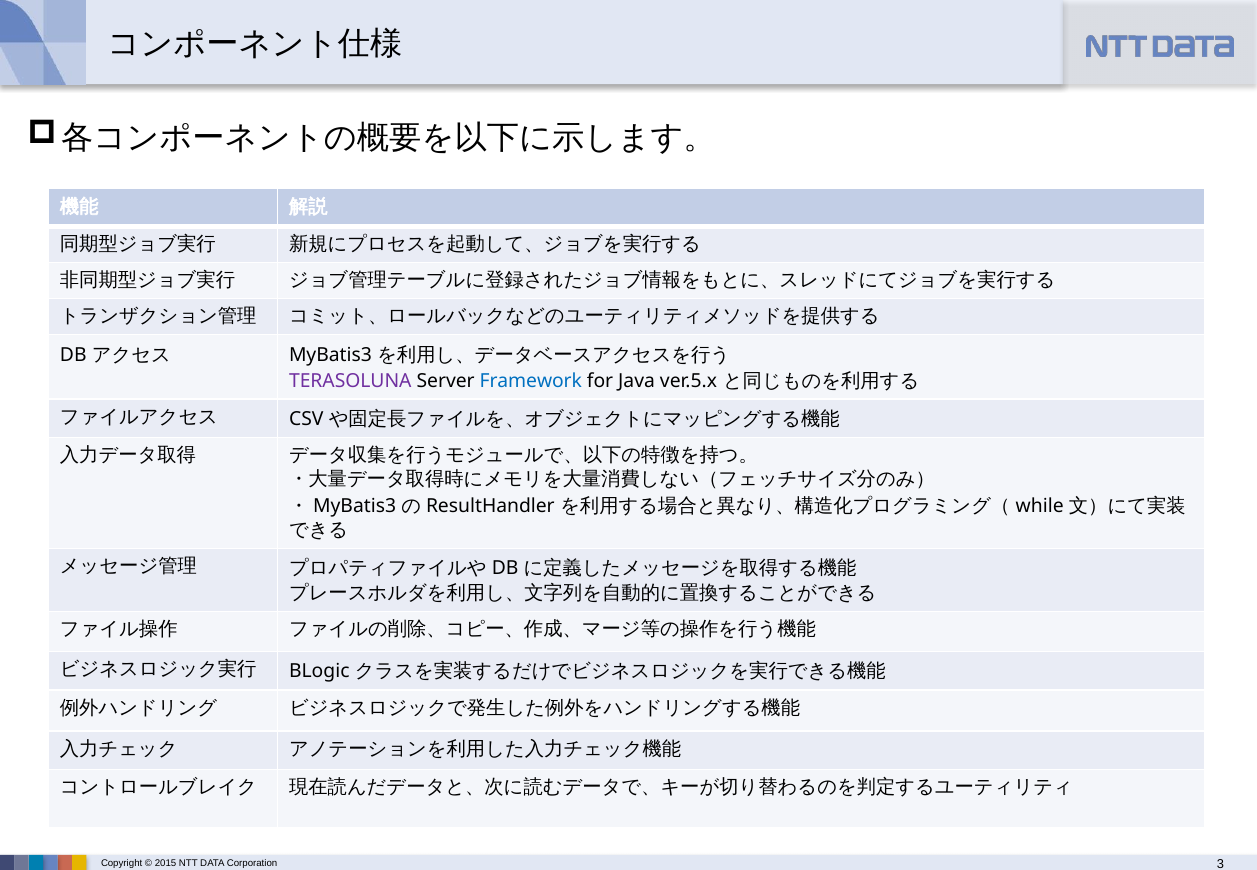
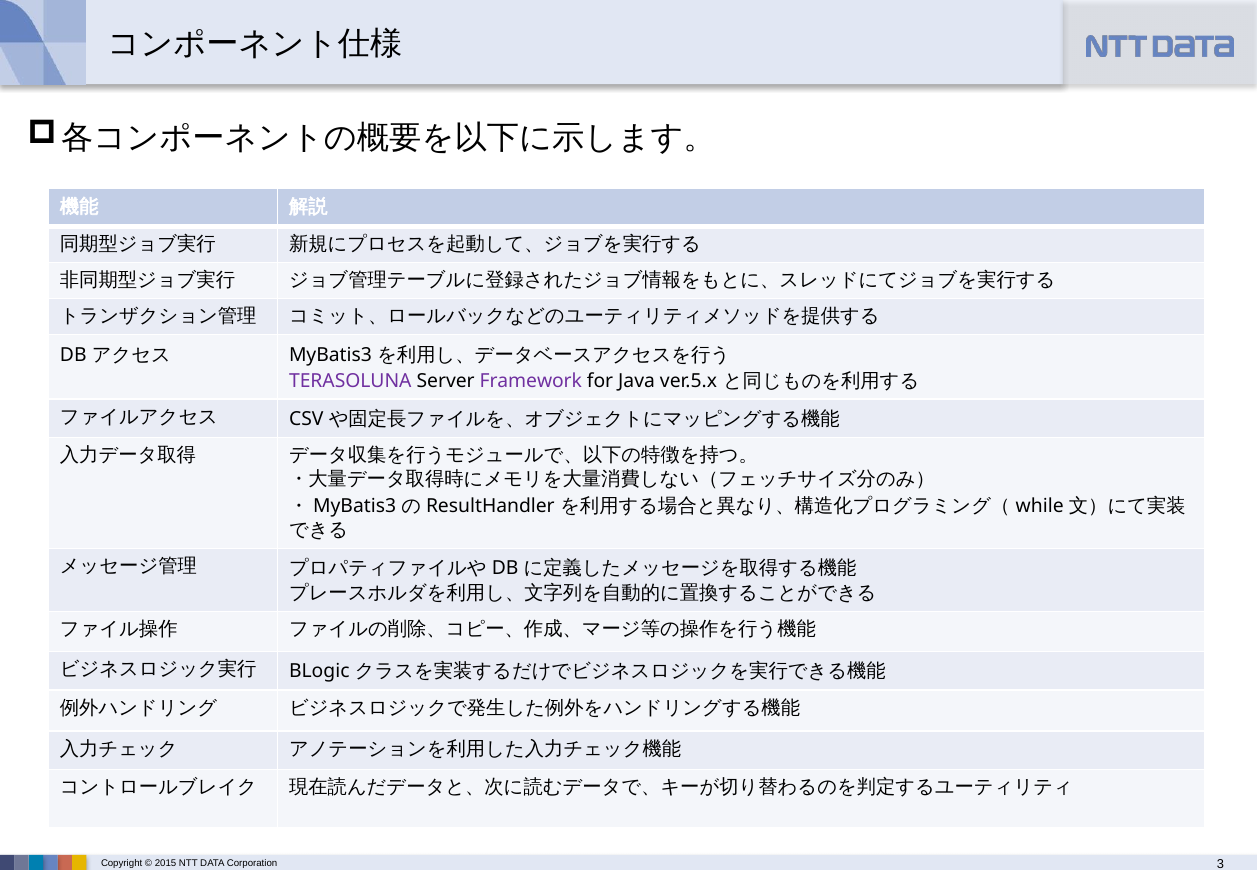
Framework colour: blue -> purple (531, 381)
